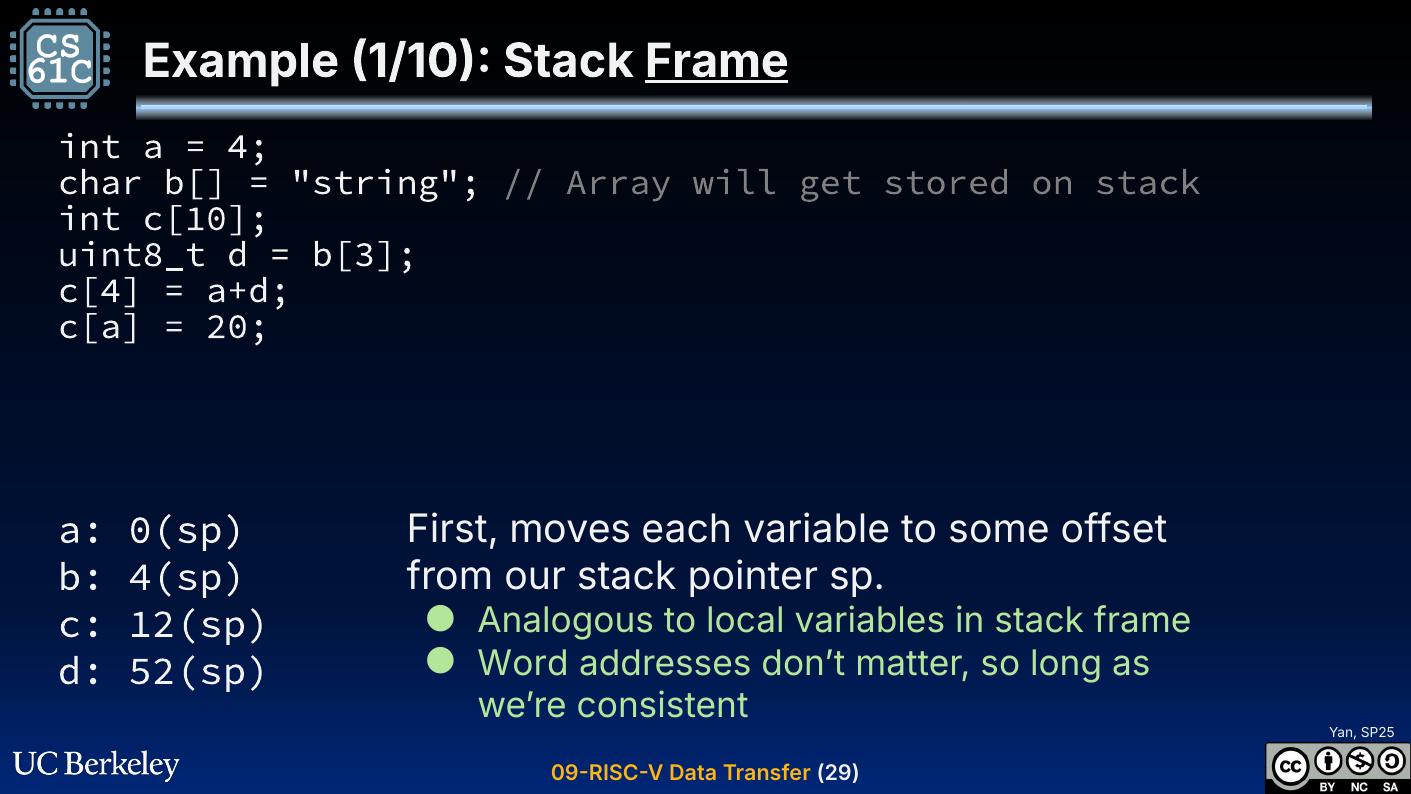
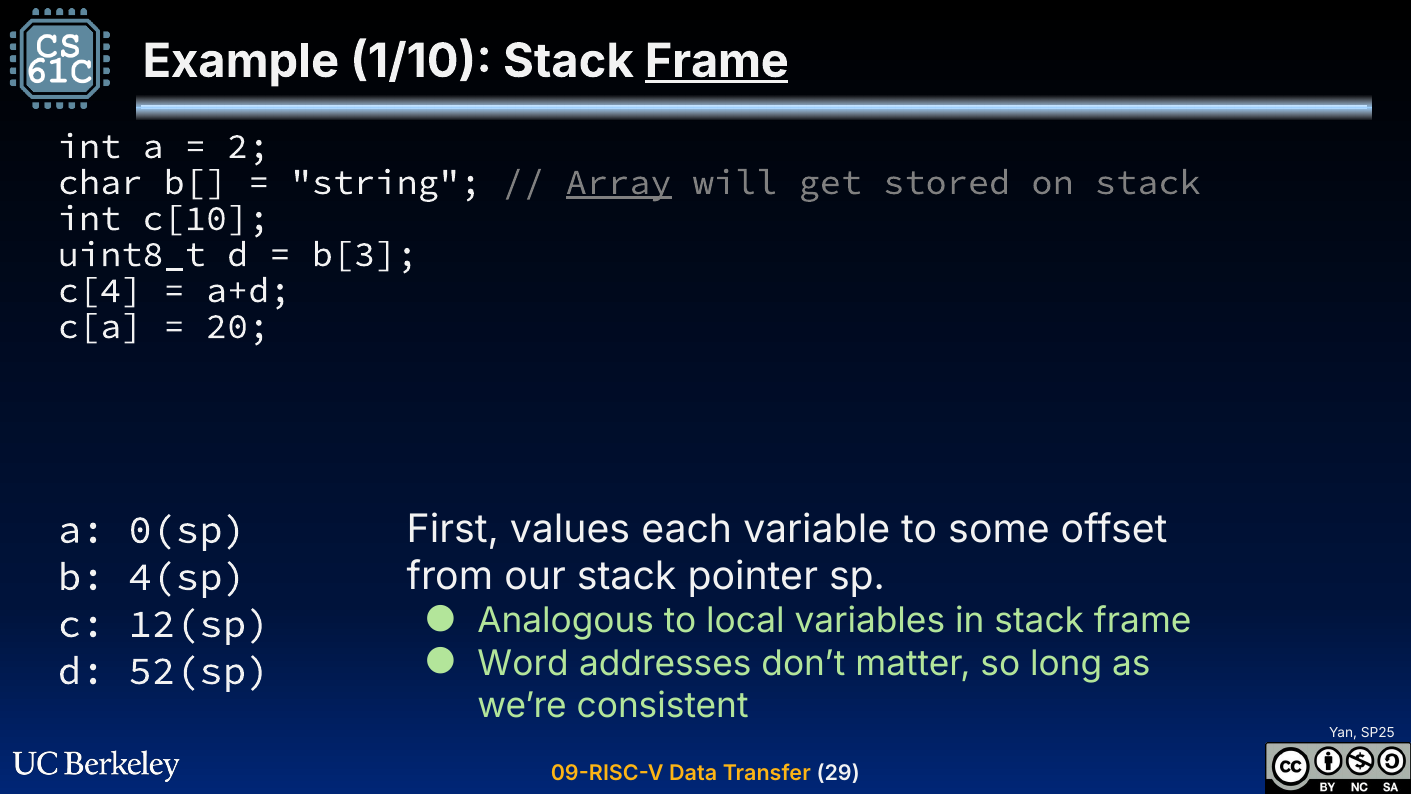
4: 4 -> 2 (248, 146)
Array underline: none -> present (619, 182)
moves: moves -> values (570, 530)
